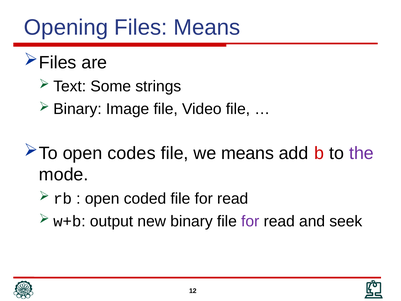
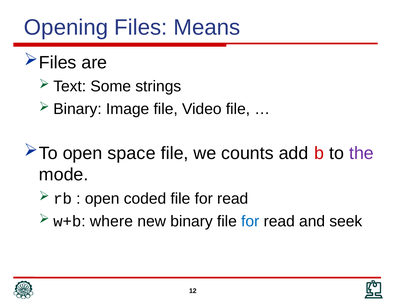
codes: codes -> space (132, 153)
we means: means -> counts (247, 153)
output: output -> where (111, 221)
for colour: purple -> blue (250, 221)
